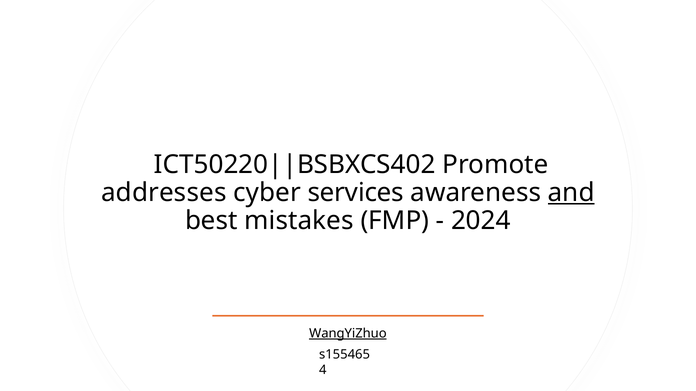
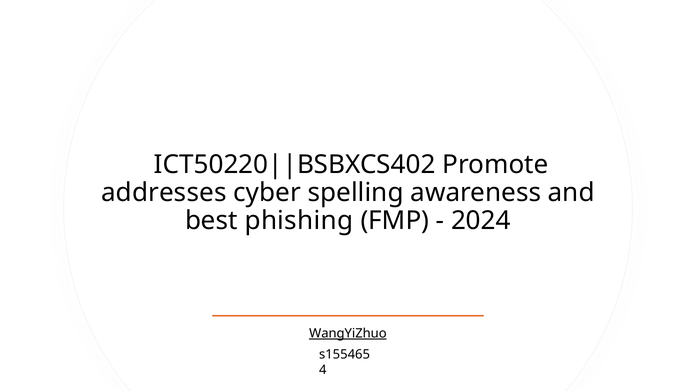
services: services -> spelling (356, 193)
and underline: present -> none (571, 193)
mistakes: mistakes -> phishing (299, 221)
